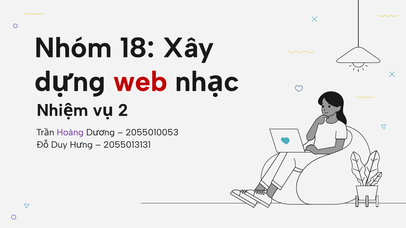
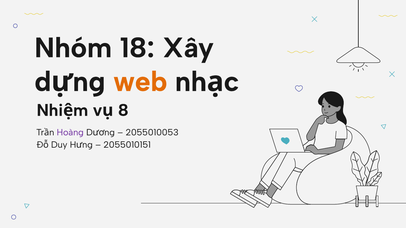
web colour: red -> orange (140, 82)
2: 2 -> 8 (123, 110)
2055013131: 2055013131 -> 2055010151 (127, 145)
